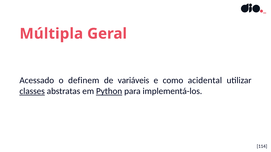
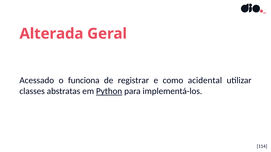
Múltipla: Múltipla -> Alterada (51, 34)
definem: definem -> funciona (84, 81)
variáveis: variáveis -> registrar (133, 81)
classes underline: present -> none (32, 91)
